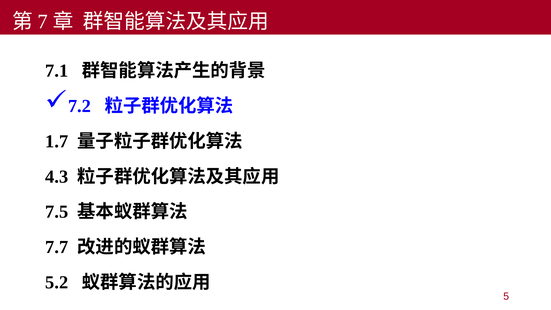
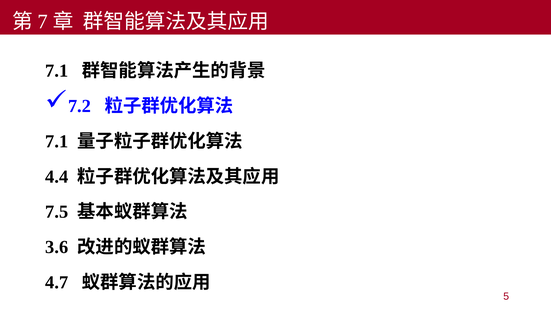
1.7: 1.7 -> 7.1 (57, 141)
4.3: 4.3 -> 4.4 (57, 177)
7.7: 7.7 -> 3.6 (57, 247)
5.2: 5.2 -> 4.7 (57, 282)
